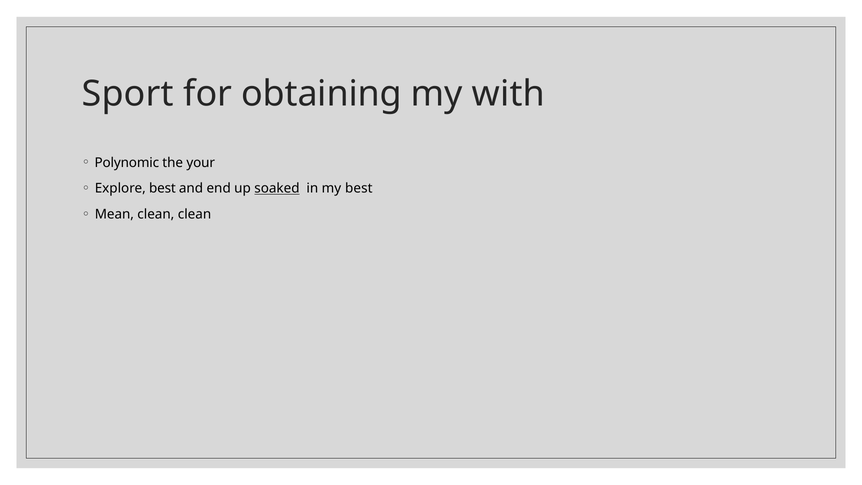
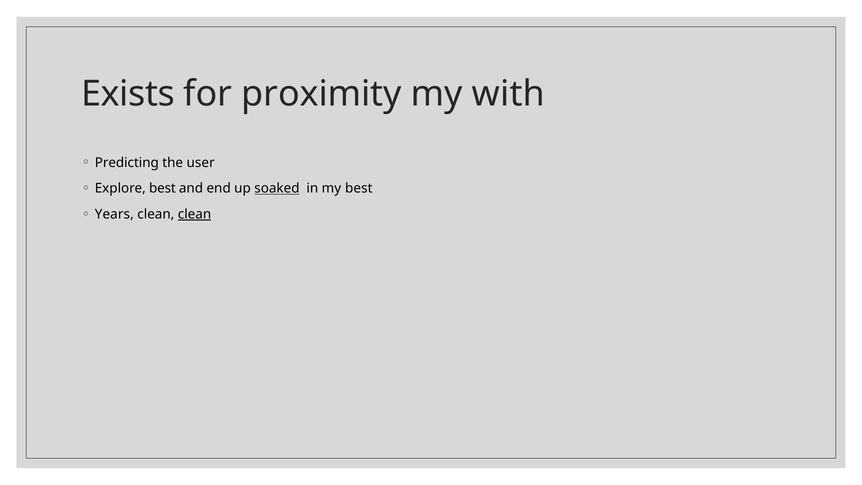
Sport: Sport -> Exists (128, 94)
obtaining: obtaining -> proximity (321, 94)
Polynomic: Polynomic -> Predicting (127, 163)
your: your -> user (201, 163)
Mean: Mean -> Years (114, 214)
clean underline: none -> present (195, 214)
